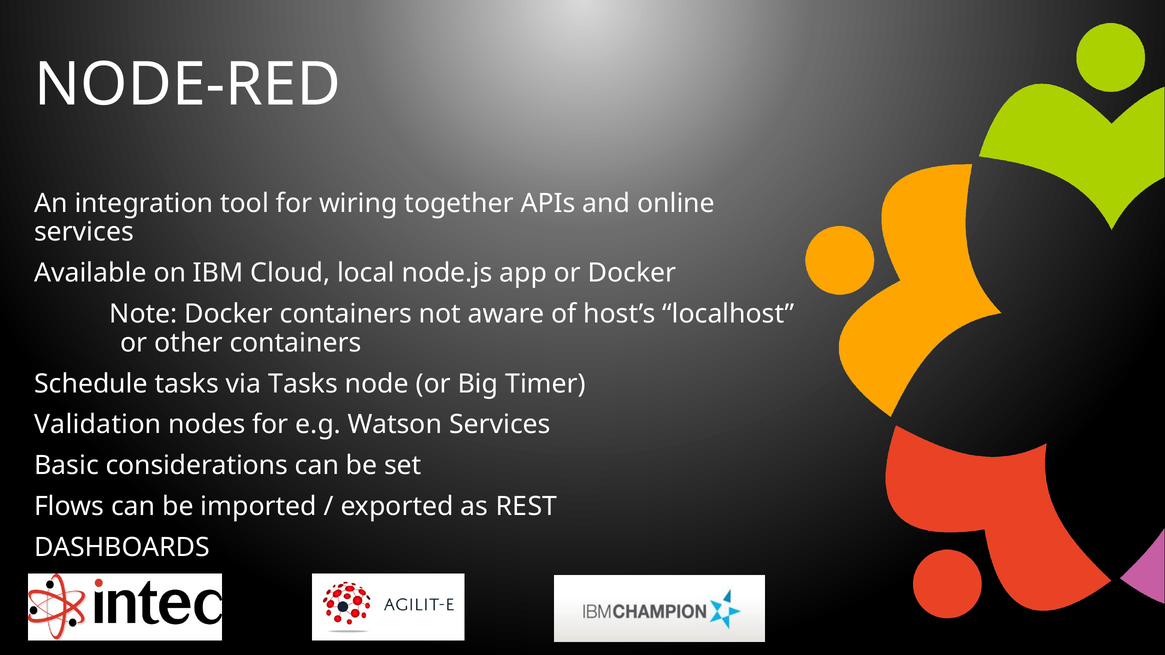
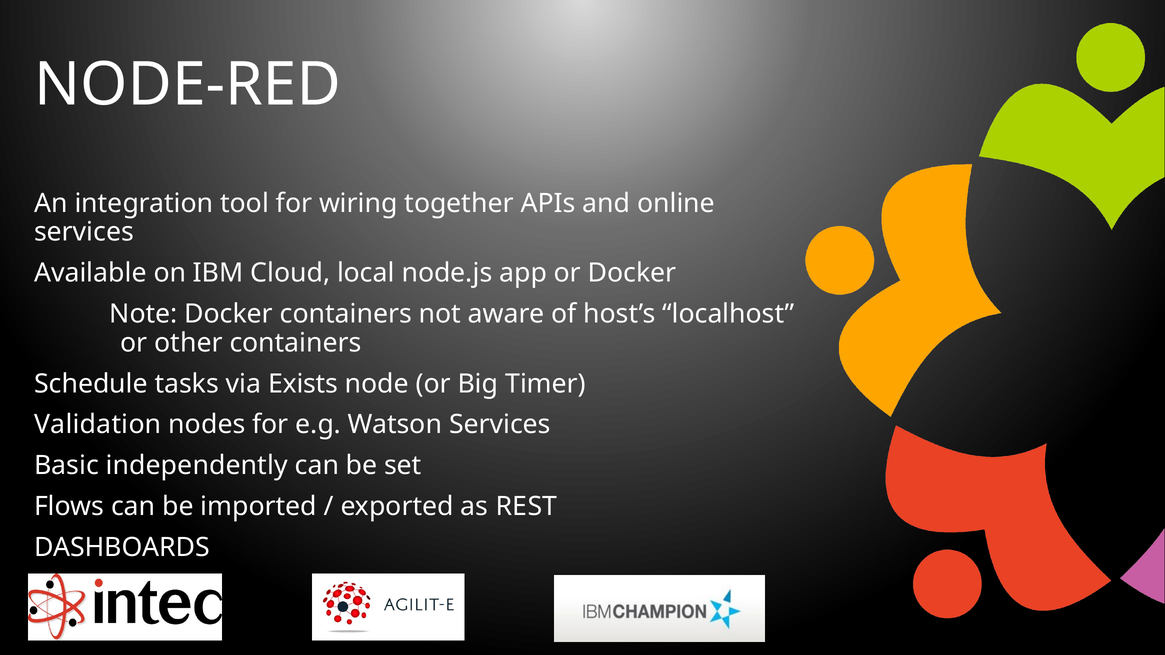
via Tasks: Tasks -> Exists (303, 384)
considerations: considerations -> independently (197, 466)
